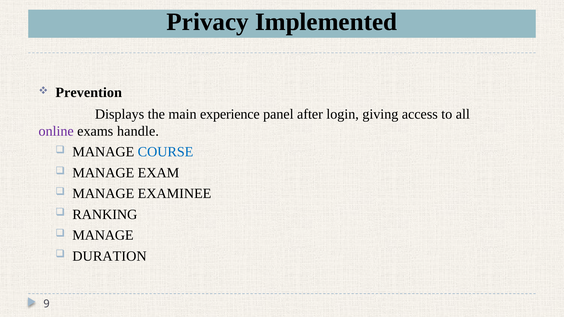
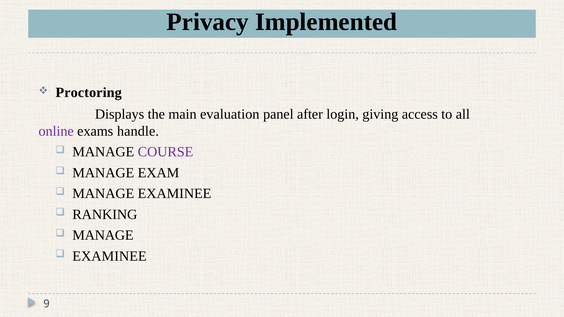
Prevention: Prevention -> Proctoring (89, 93)
experience: experience -> evaluation (230, 114)
COURSE colour: blue -> purple (166, 152)
DURATION: DURATION -> EXAMINEE (110, 256)
